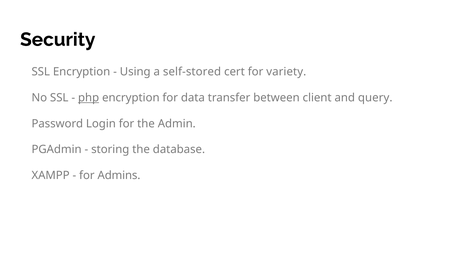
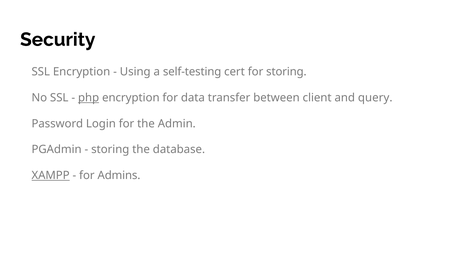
self-stored: self-stored -> self-testing (192, 72)
for variety: variety -> storing (286, 72)
XAMPP underline: none -> present (51, 175)
